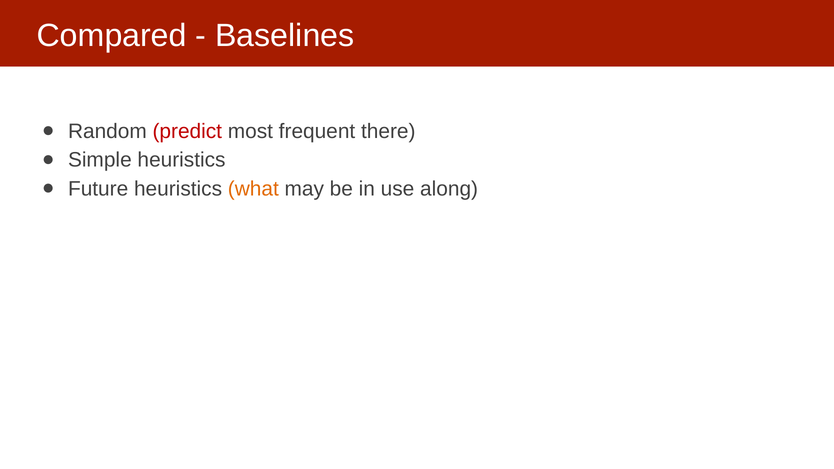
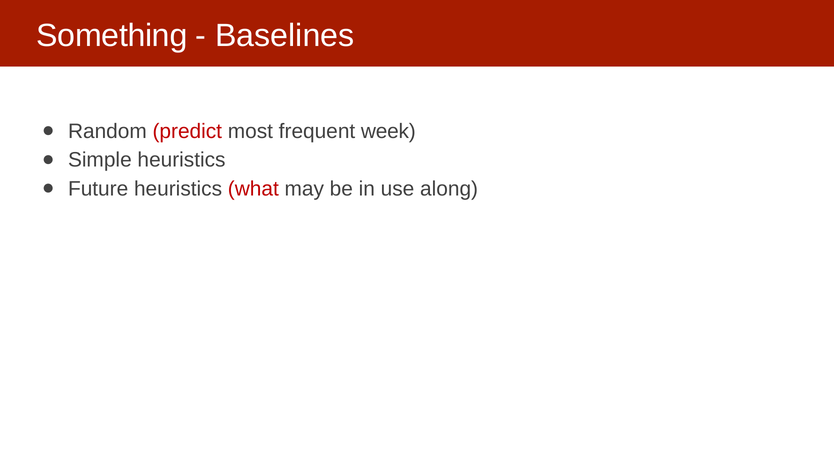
Compared: Compared -> Something (112, 36)
there: there -> week (388, 131)
what colour: orange -> red (253, 189)
